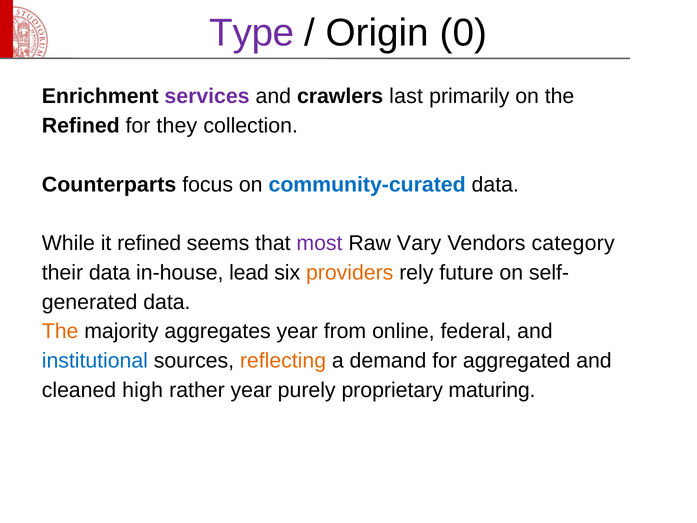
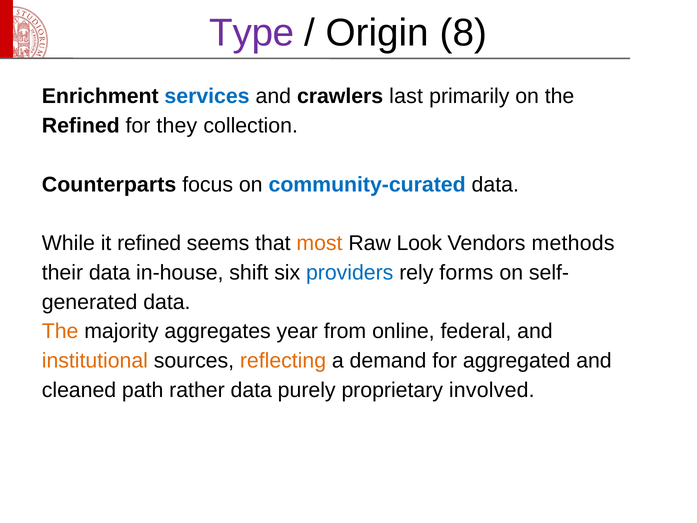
0: 0 -> 8 (463, 33)
services colour: purple -> blue (207, 96)
most colour: purple -> orange (319, 243)
Vary: Vary -> Look (419, 243)
category: category -> methods (573, 243)
lead: lead -> shift (249, 273)
providers colour: orange -> blue (350, 273)
future: future -> forms (466, 273)
institutional colour: blue -> orange (95, 361)
high: high -> path (143, 390)
rather year: year -> data (251, 390)
maturing: maturing -> involved (492, 390)
